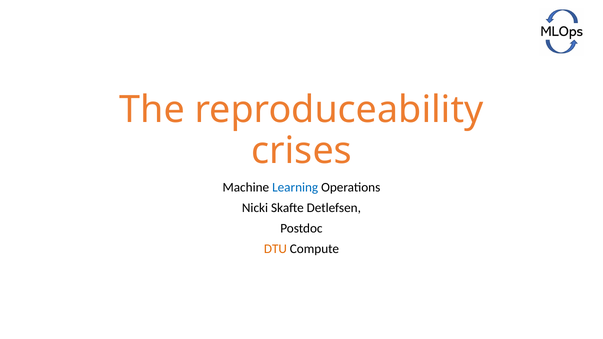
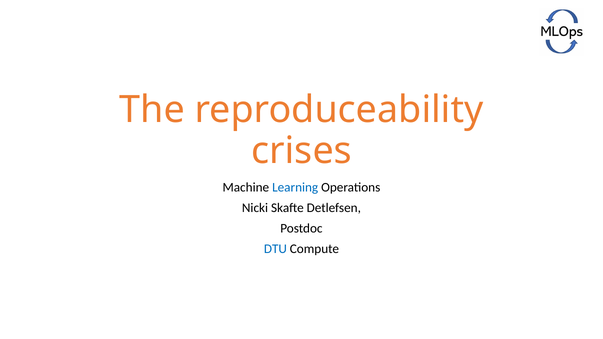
DTU colour: orange -> blue (275, 249)
